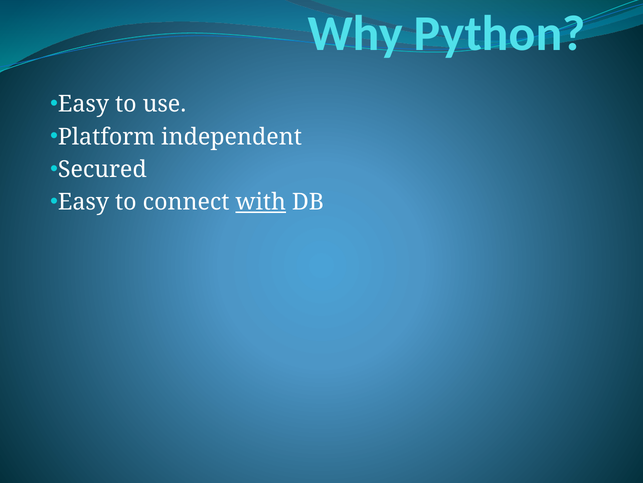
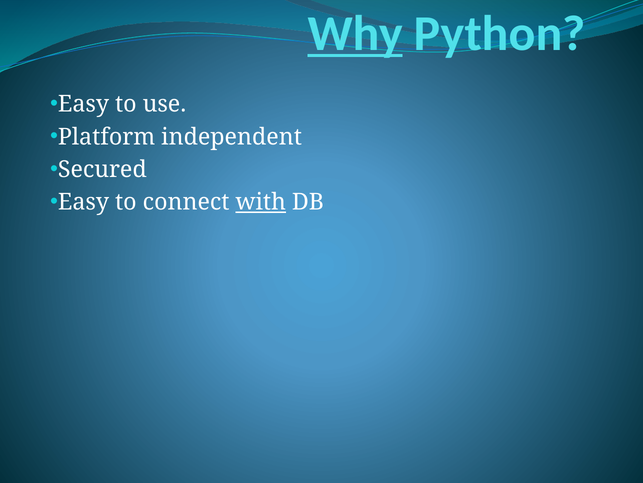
Why underline: none -> present (355, 34)
